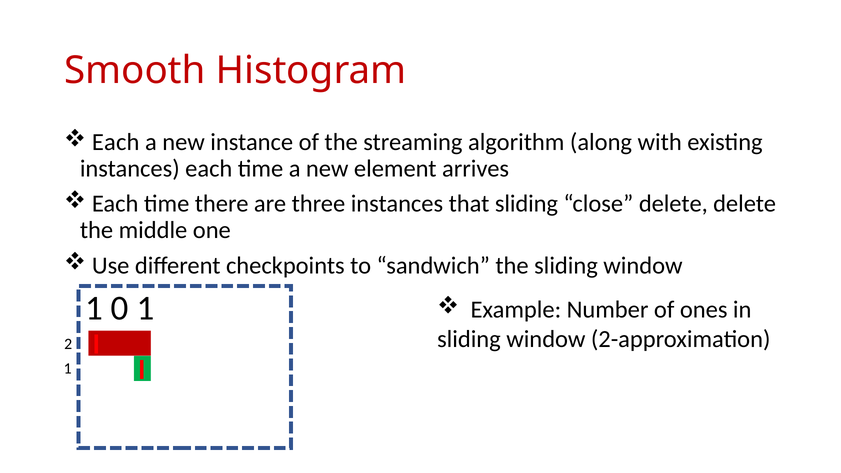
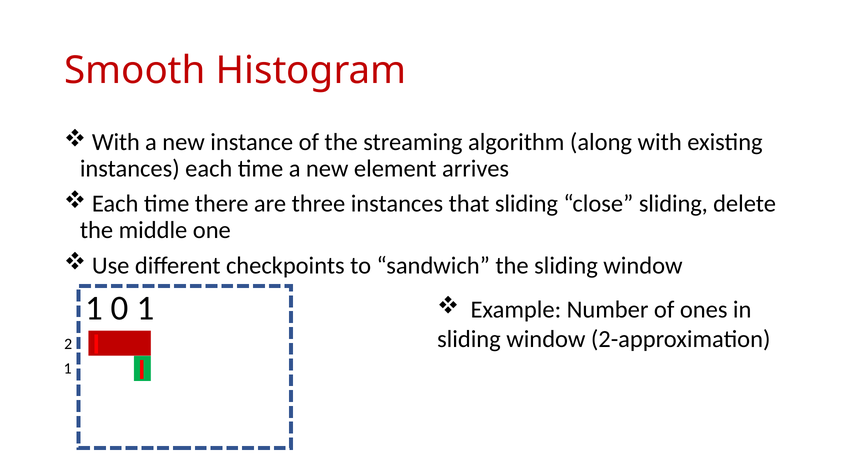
Each: Each -> With (116, 142)
close delete: delete -> sliding (673, 204)
